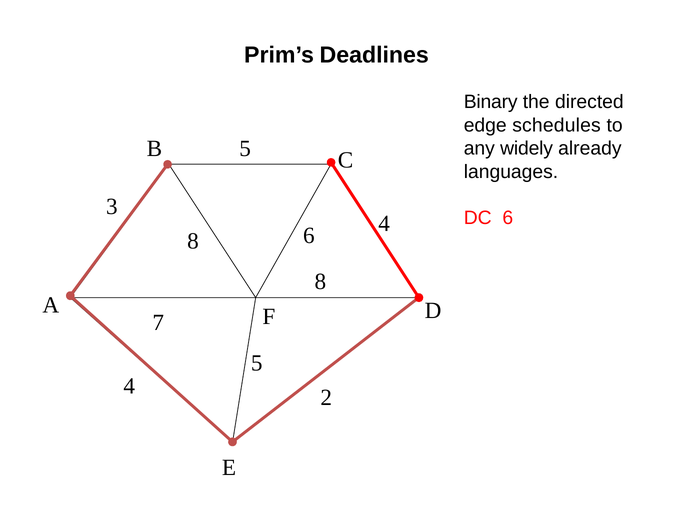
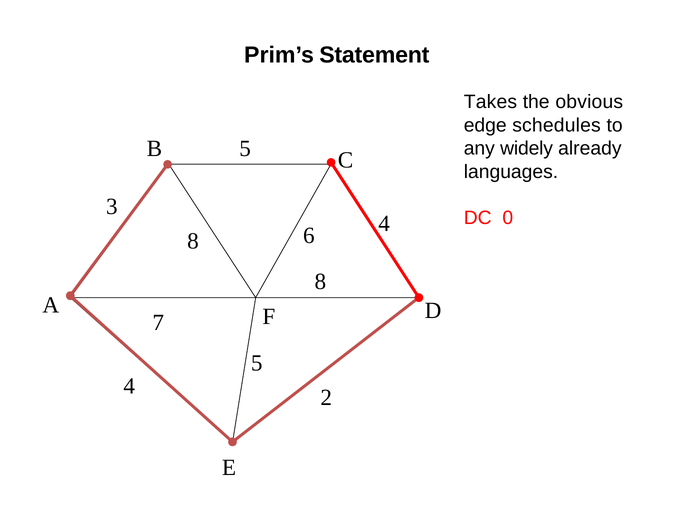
Deadlines: Deadlines -> Statement (374, 55)
Binary: Binary -> Takes (490, 102)
directed: directed -> obvious (589, 102)
DC 6: 6 -> 0 (508, 218)
